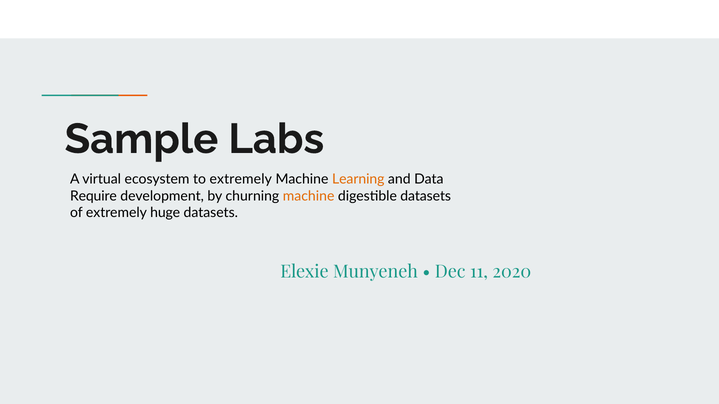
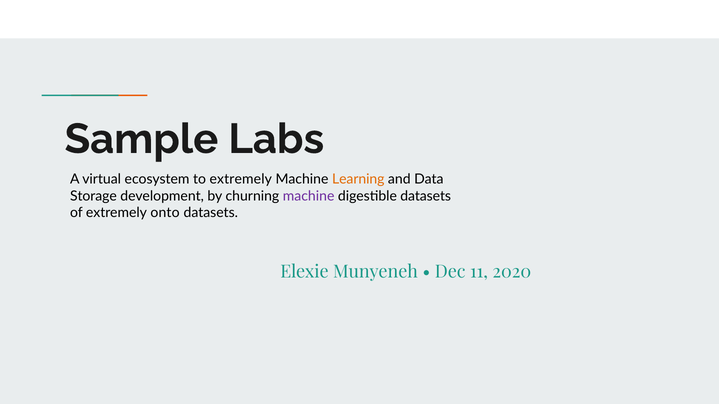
Require: Require -> Storage (93, 196)
machine colour: orange -> purple (309, 196)
huge: huge -> onto (165, 213)
